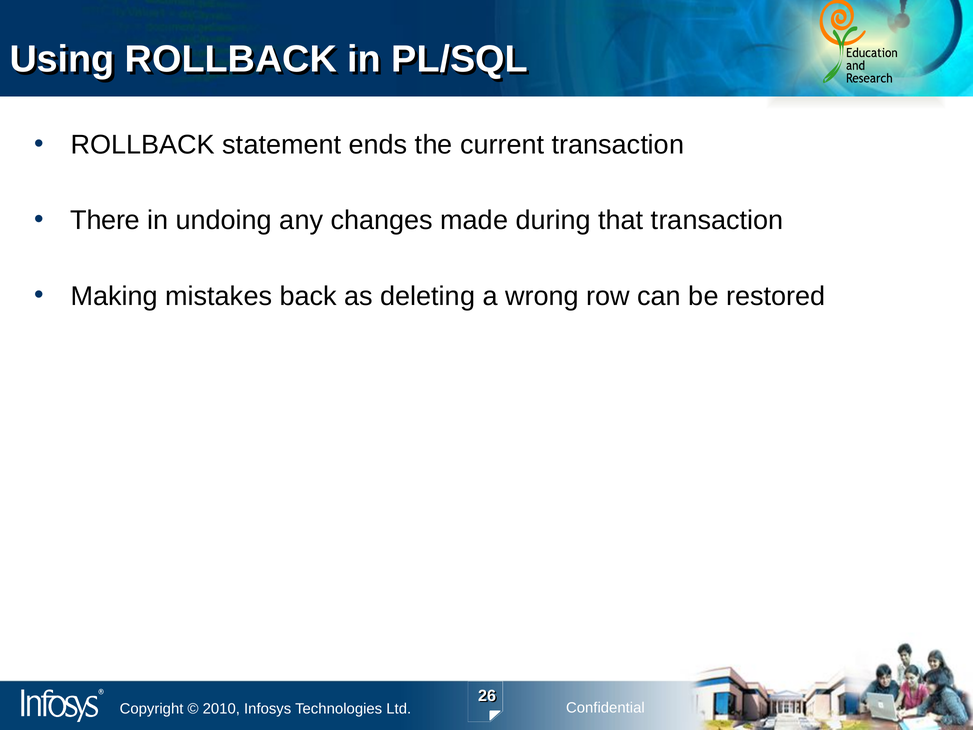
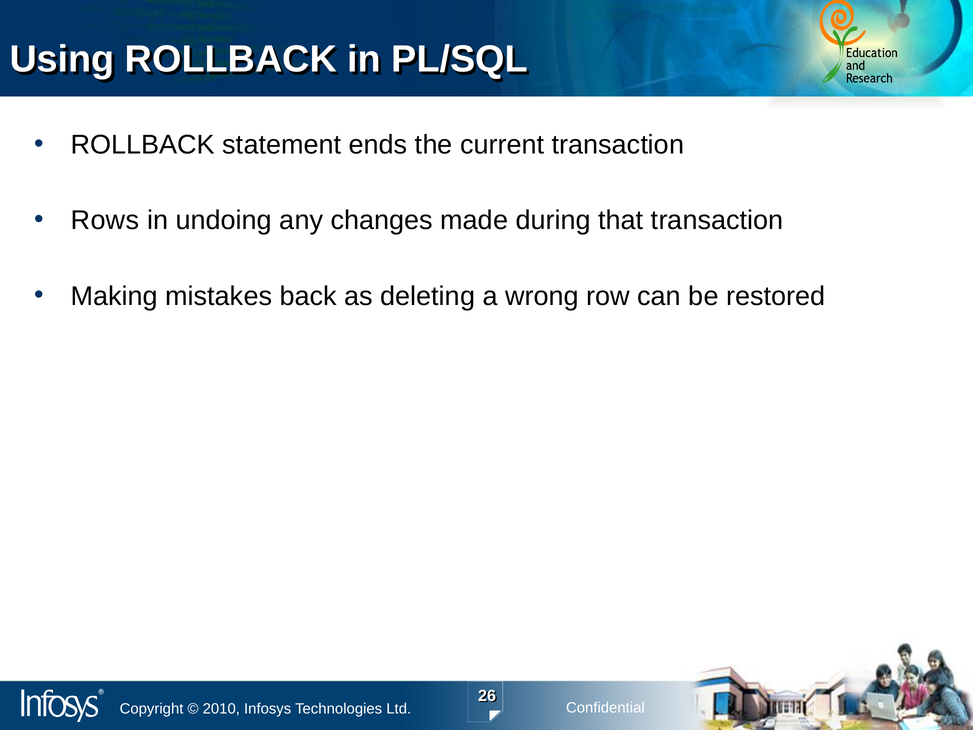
There: There -> Rows (105, 220)
